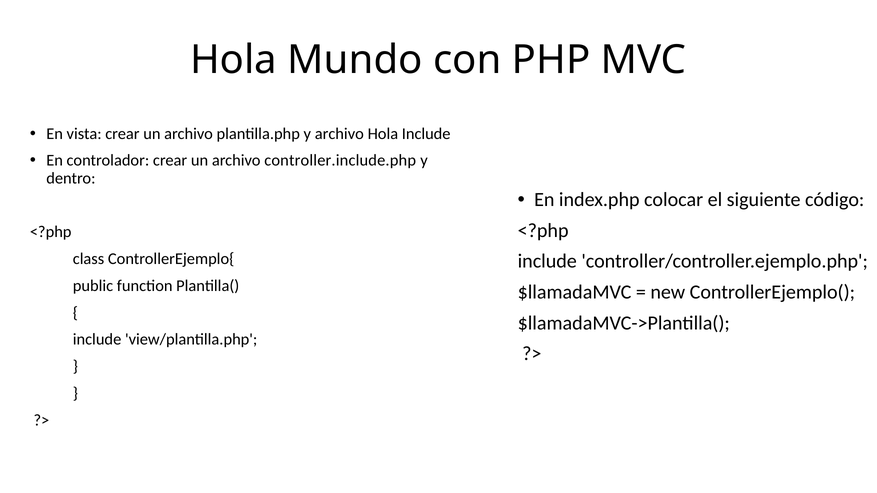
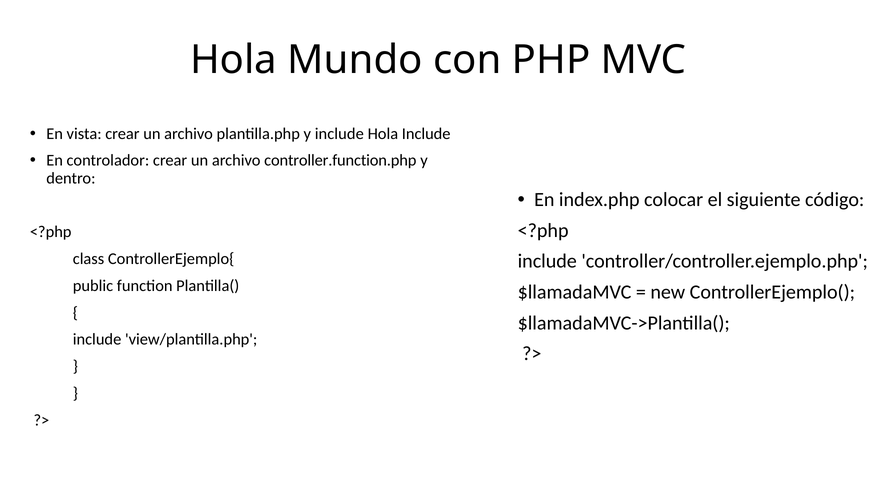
y archivo: archivo -> include (339, 134)
controller.include.php: controller.include.php -> controller.function.php (340, 161)
